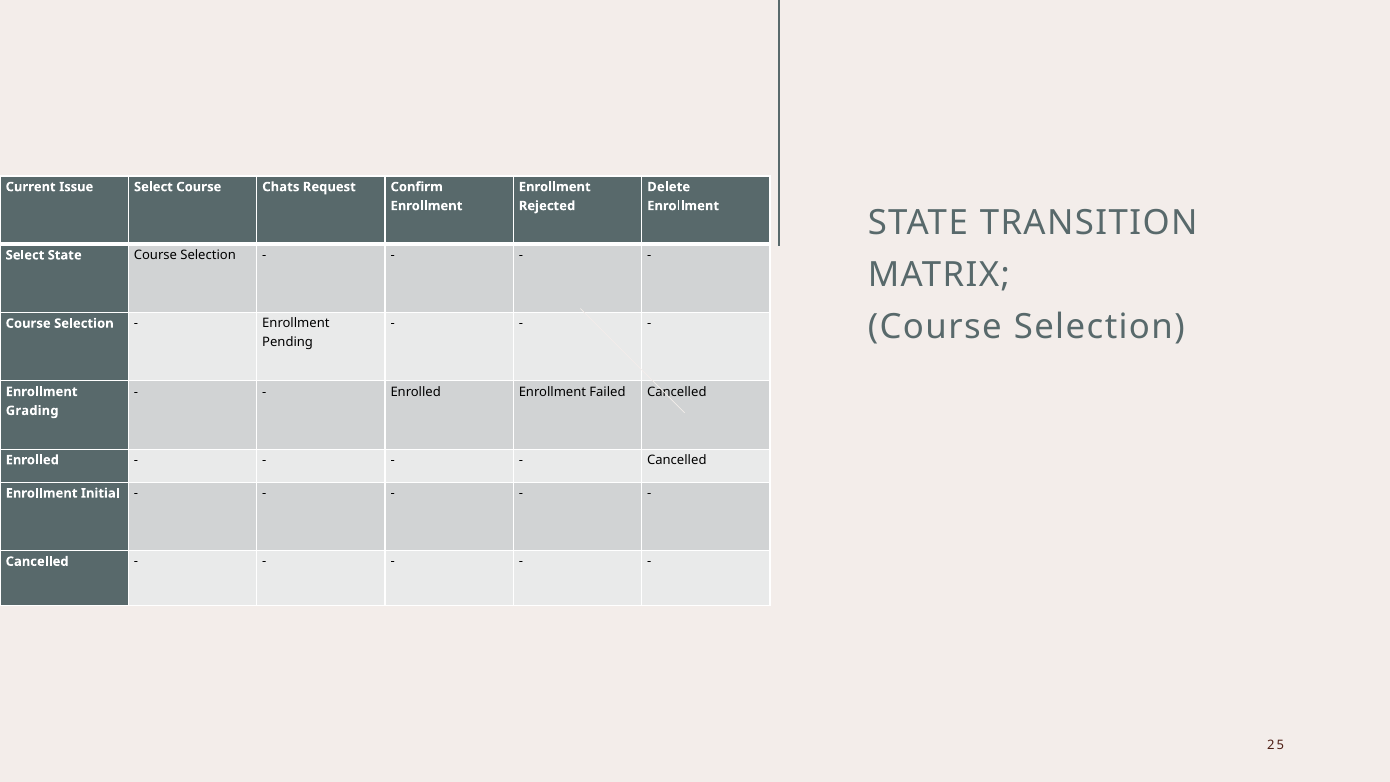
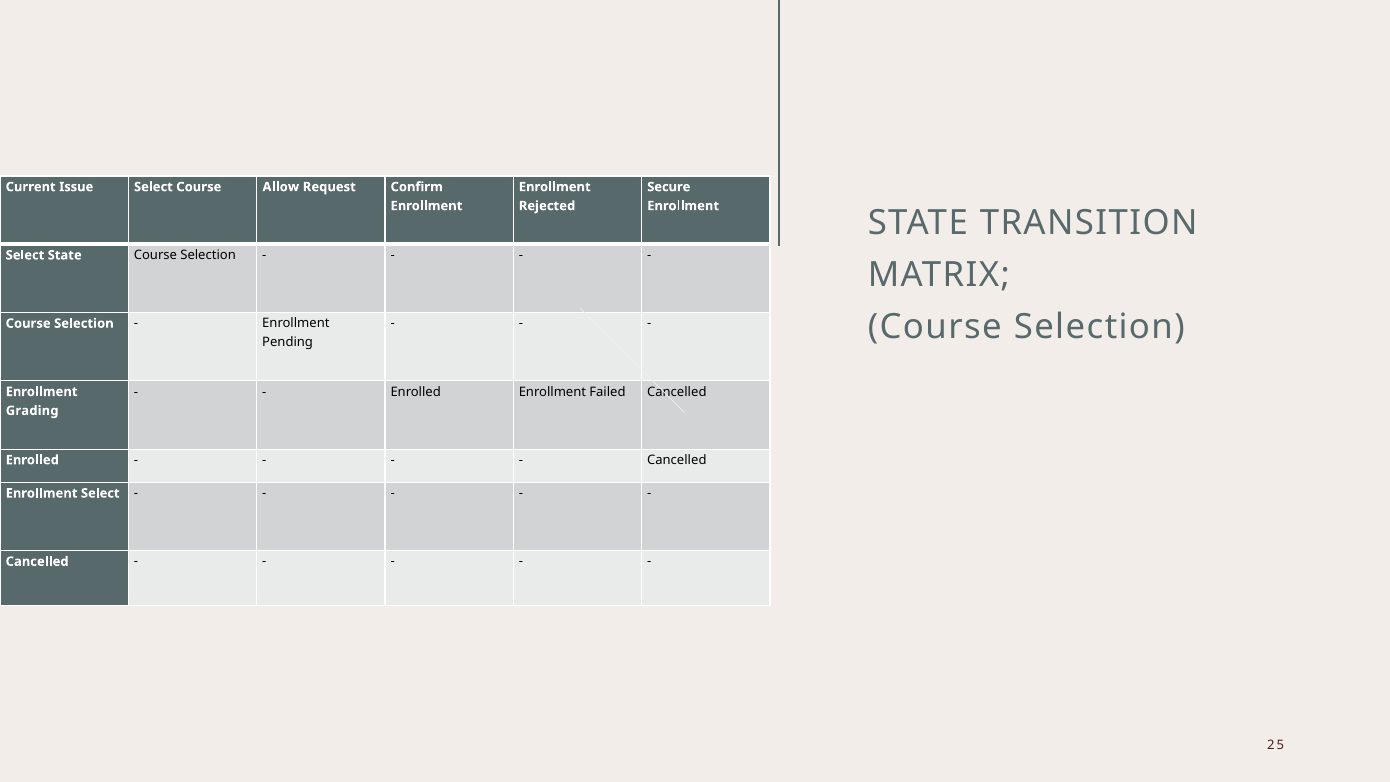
Chats: Chats -> Allow (281, 187)
Delete: Delete -> Secure (669, 187)
Initial: Initial -> Select (100, 493)
